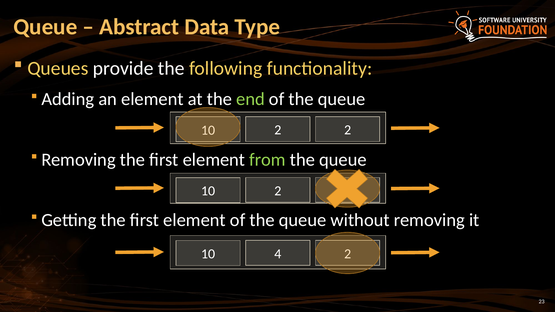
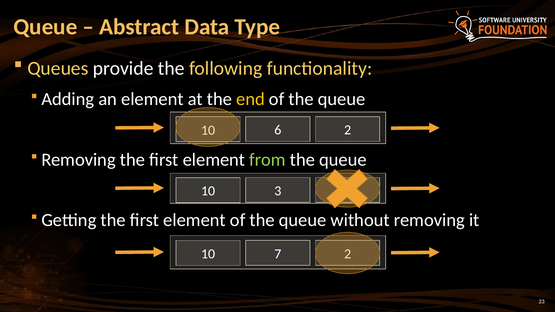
end colour: light green -> yellow (250, 99)
2: 2 -> 6 (278, 130)
2: 2 -> 3 (278, 191)
4: 4 -> 7 (278, 254)
